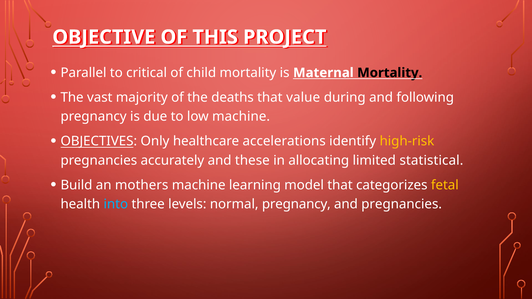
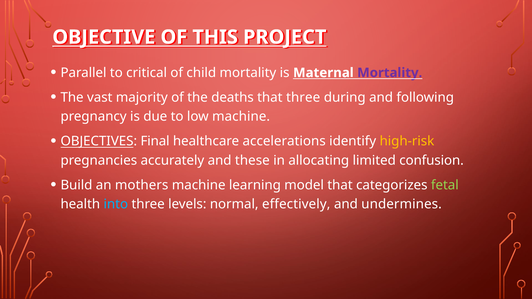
Mortality colour: black -> purple (390, 73)
that value: value -> three (303, 98)
Only: Only -> Final (155, 141)
statistical: statistical -> confusion (432, 161)
fetal colour: yellow -> light green (445, 185)
normal pregnancy: pregnancy -> effectively (296, 204)
and pregnancies: pregnancies -> undermines (402, 204)
